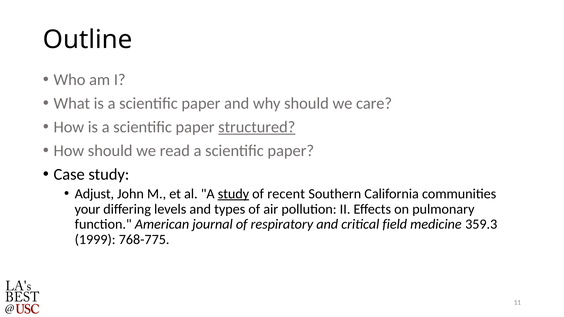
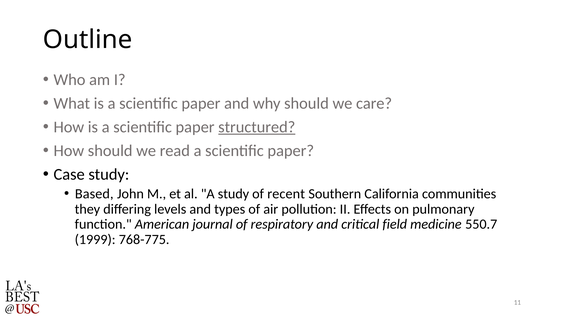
Adjust: Adjust -> Based (94, 194)
study underline: present -> none (233, 194)
your: your -> they (87, 209)
359.3: 359.3 -> 550.7 (481, 224)
